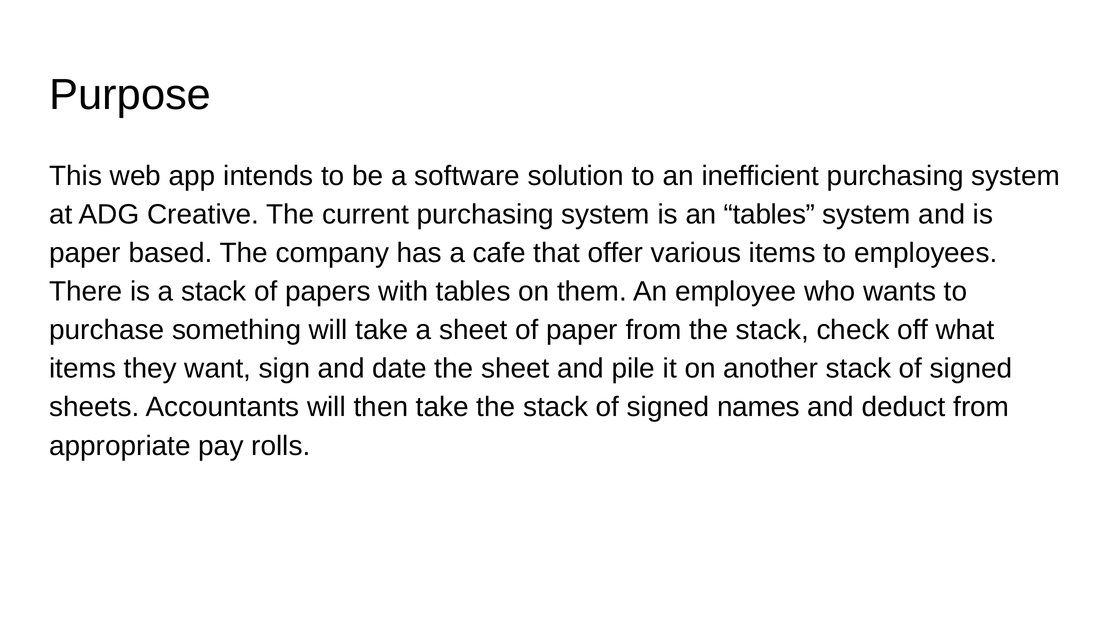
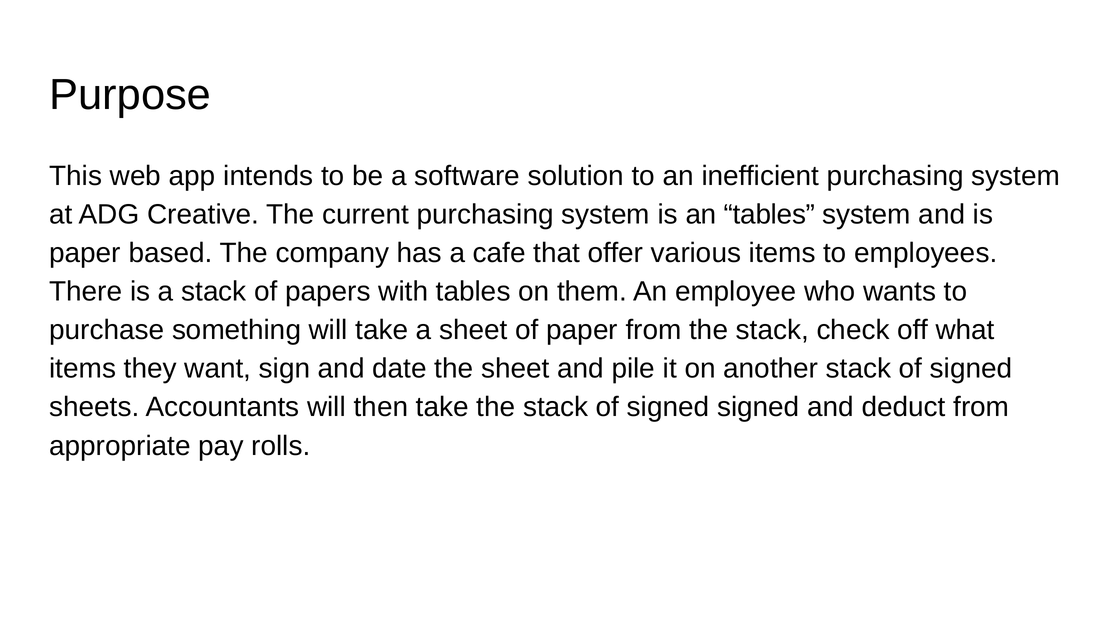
signed names: names -> signed (758, 408)
